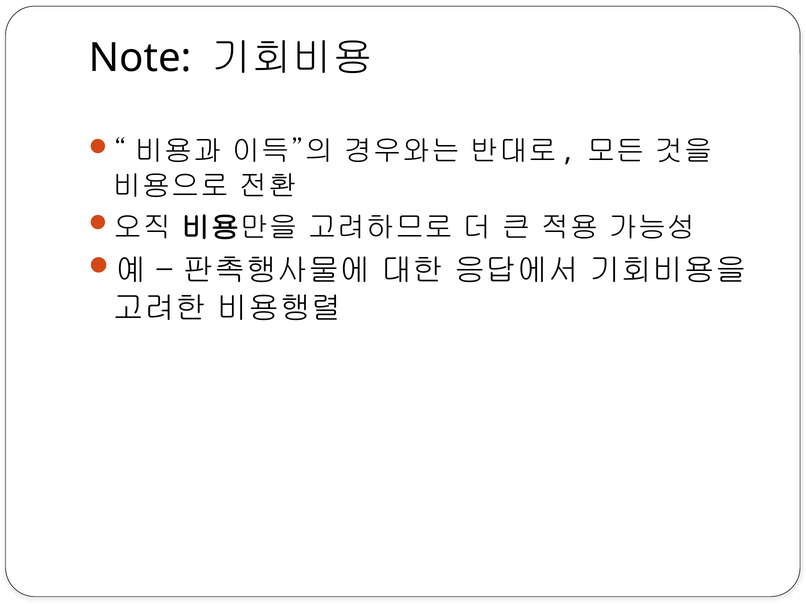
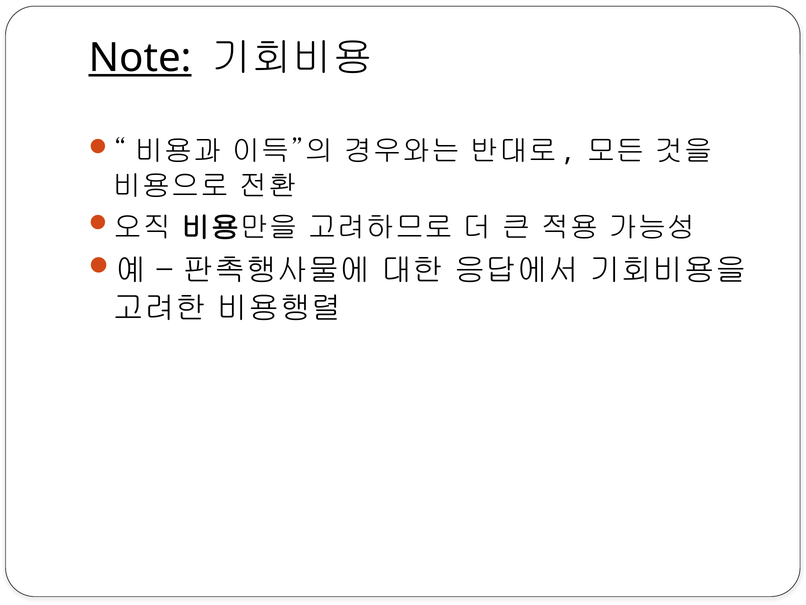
Note underline: none -> present (140, 58)
